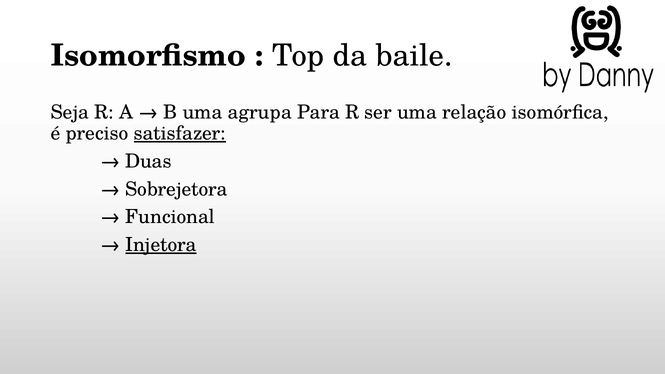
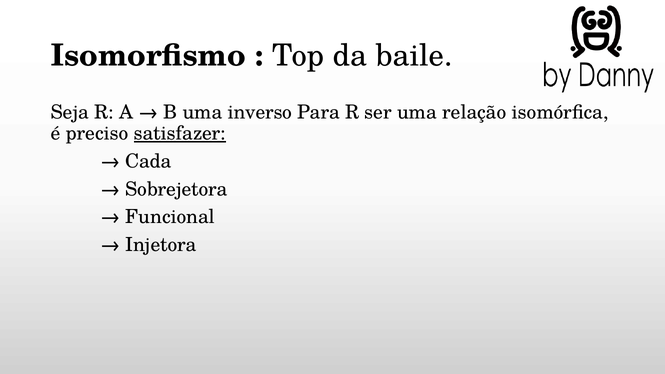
agrupa: agrupa -> inverso (260, 112)
Duas: Duas -> Cada (148, 161)
Injetora underline: present -> none (161, 245)
